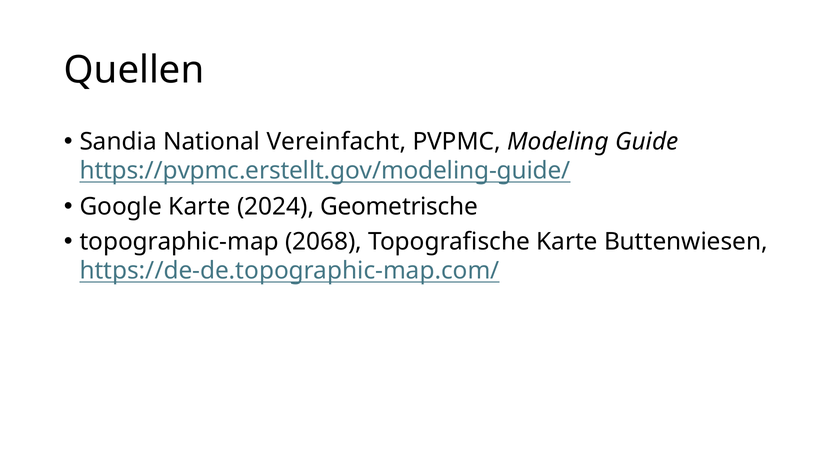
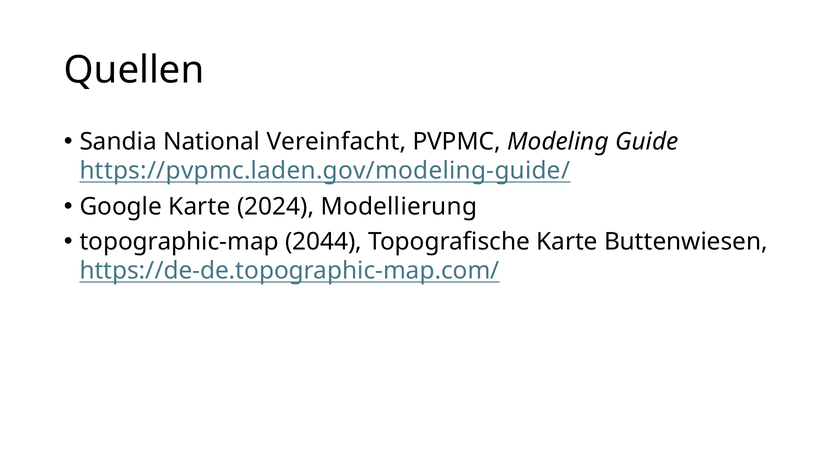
https://pvpmc.erstellt.gov/modeling-guide/: https://pvpmc.erstellt.gov/modeling-guide/ -> https://pvpmc.laden.gov/modeling-guide/ (325, 171)
Geometrische: Geometrische -> Modellierung (399, 207)
2068: 2068 -> 2044 (324, 242)
